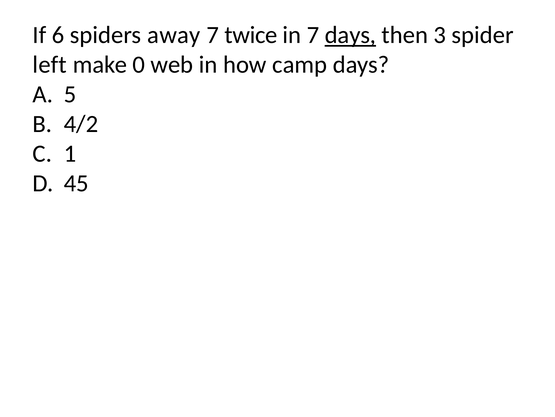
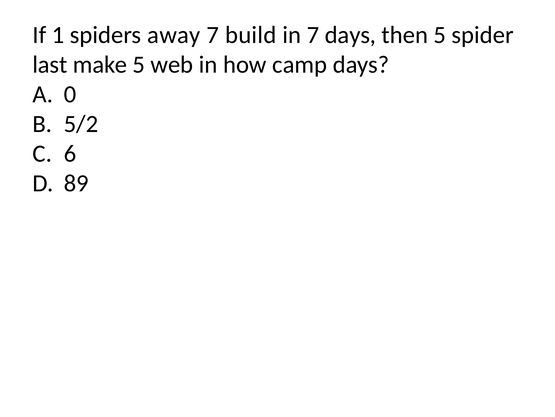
6: 6 -> 1 (58, 35)
twice: twice -> build (251, 35)
days underline: present -> none (350, 35)
then 3: 3 -> 5 (440, 35)
left: left -> last (50, 65)
make 0: 0 -> 5 (139, 65)
5: 5 -> 0 (70, 94)
4/2: 4/2 -> 5/2 (81, 124)
1: 1 -> 6 (70, 154)
45: 45 -> 89 (76, 183)
